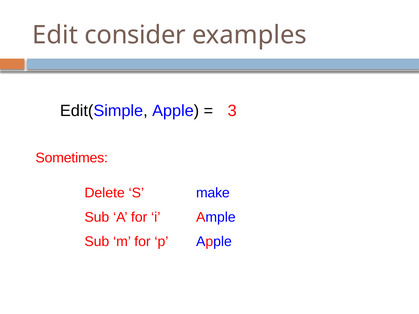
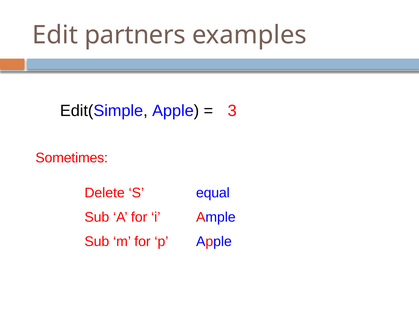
consider: consider -> partners (135, 35)
make: make -> equal (213, 193)
